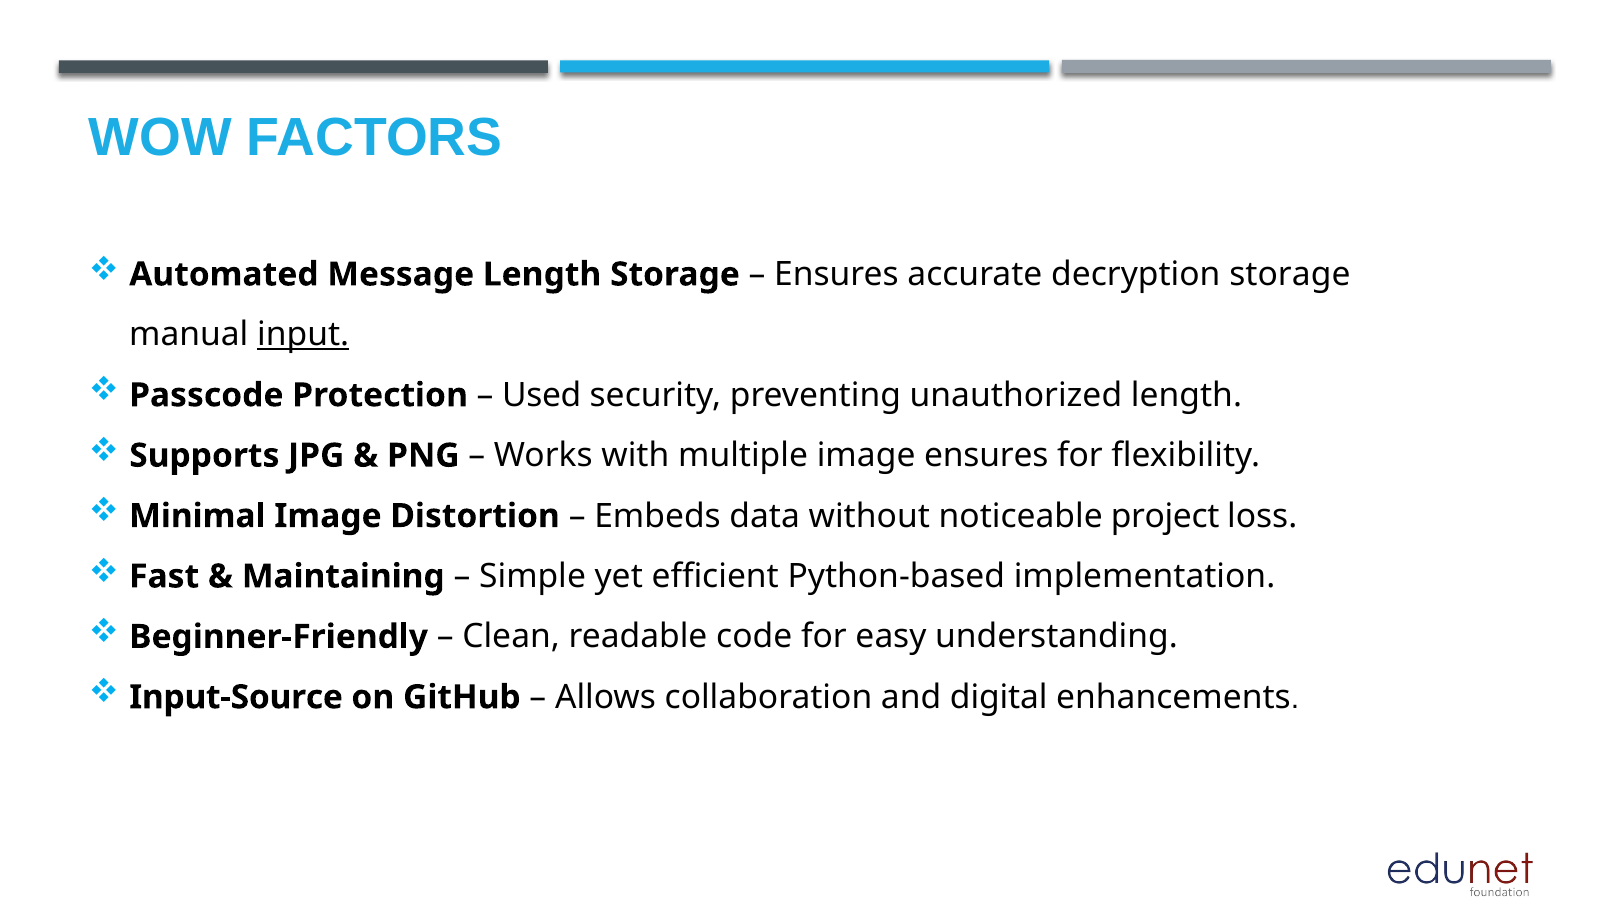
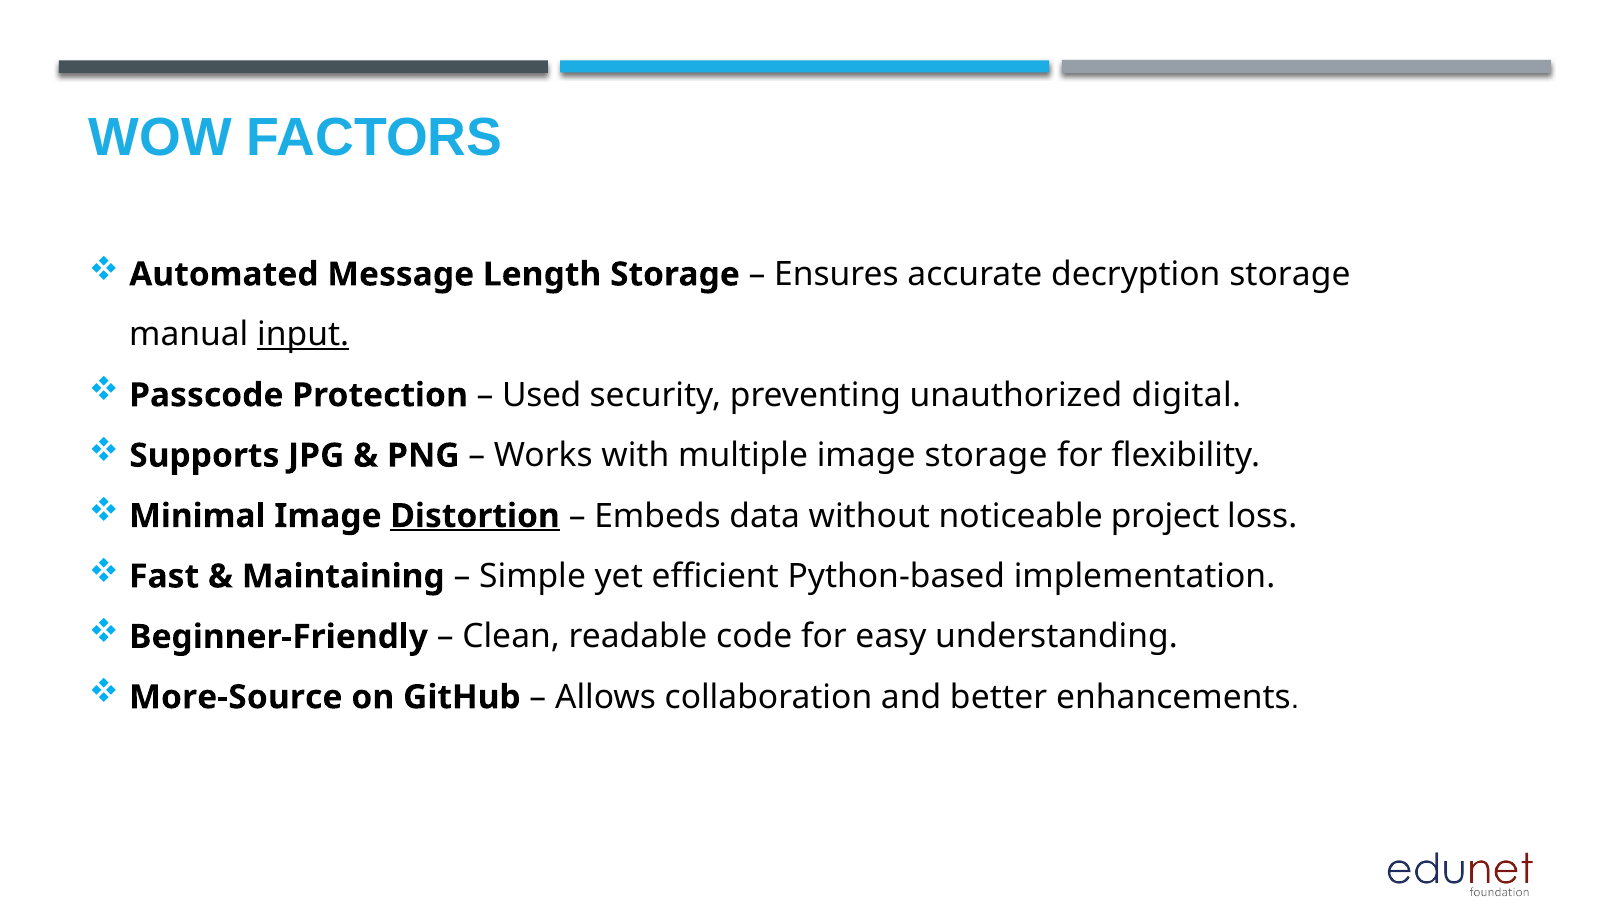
unauthorized length: length -> digital (1186, 395)
image ensures: ensures -> storage (986, 455)
Distortion underline: none -> present (475, 516)
Input-Source: Input-Source -> More-Source (236, 697)
digital: digital -> better (999, 697)
